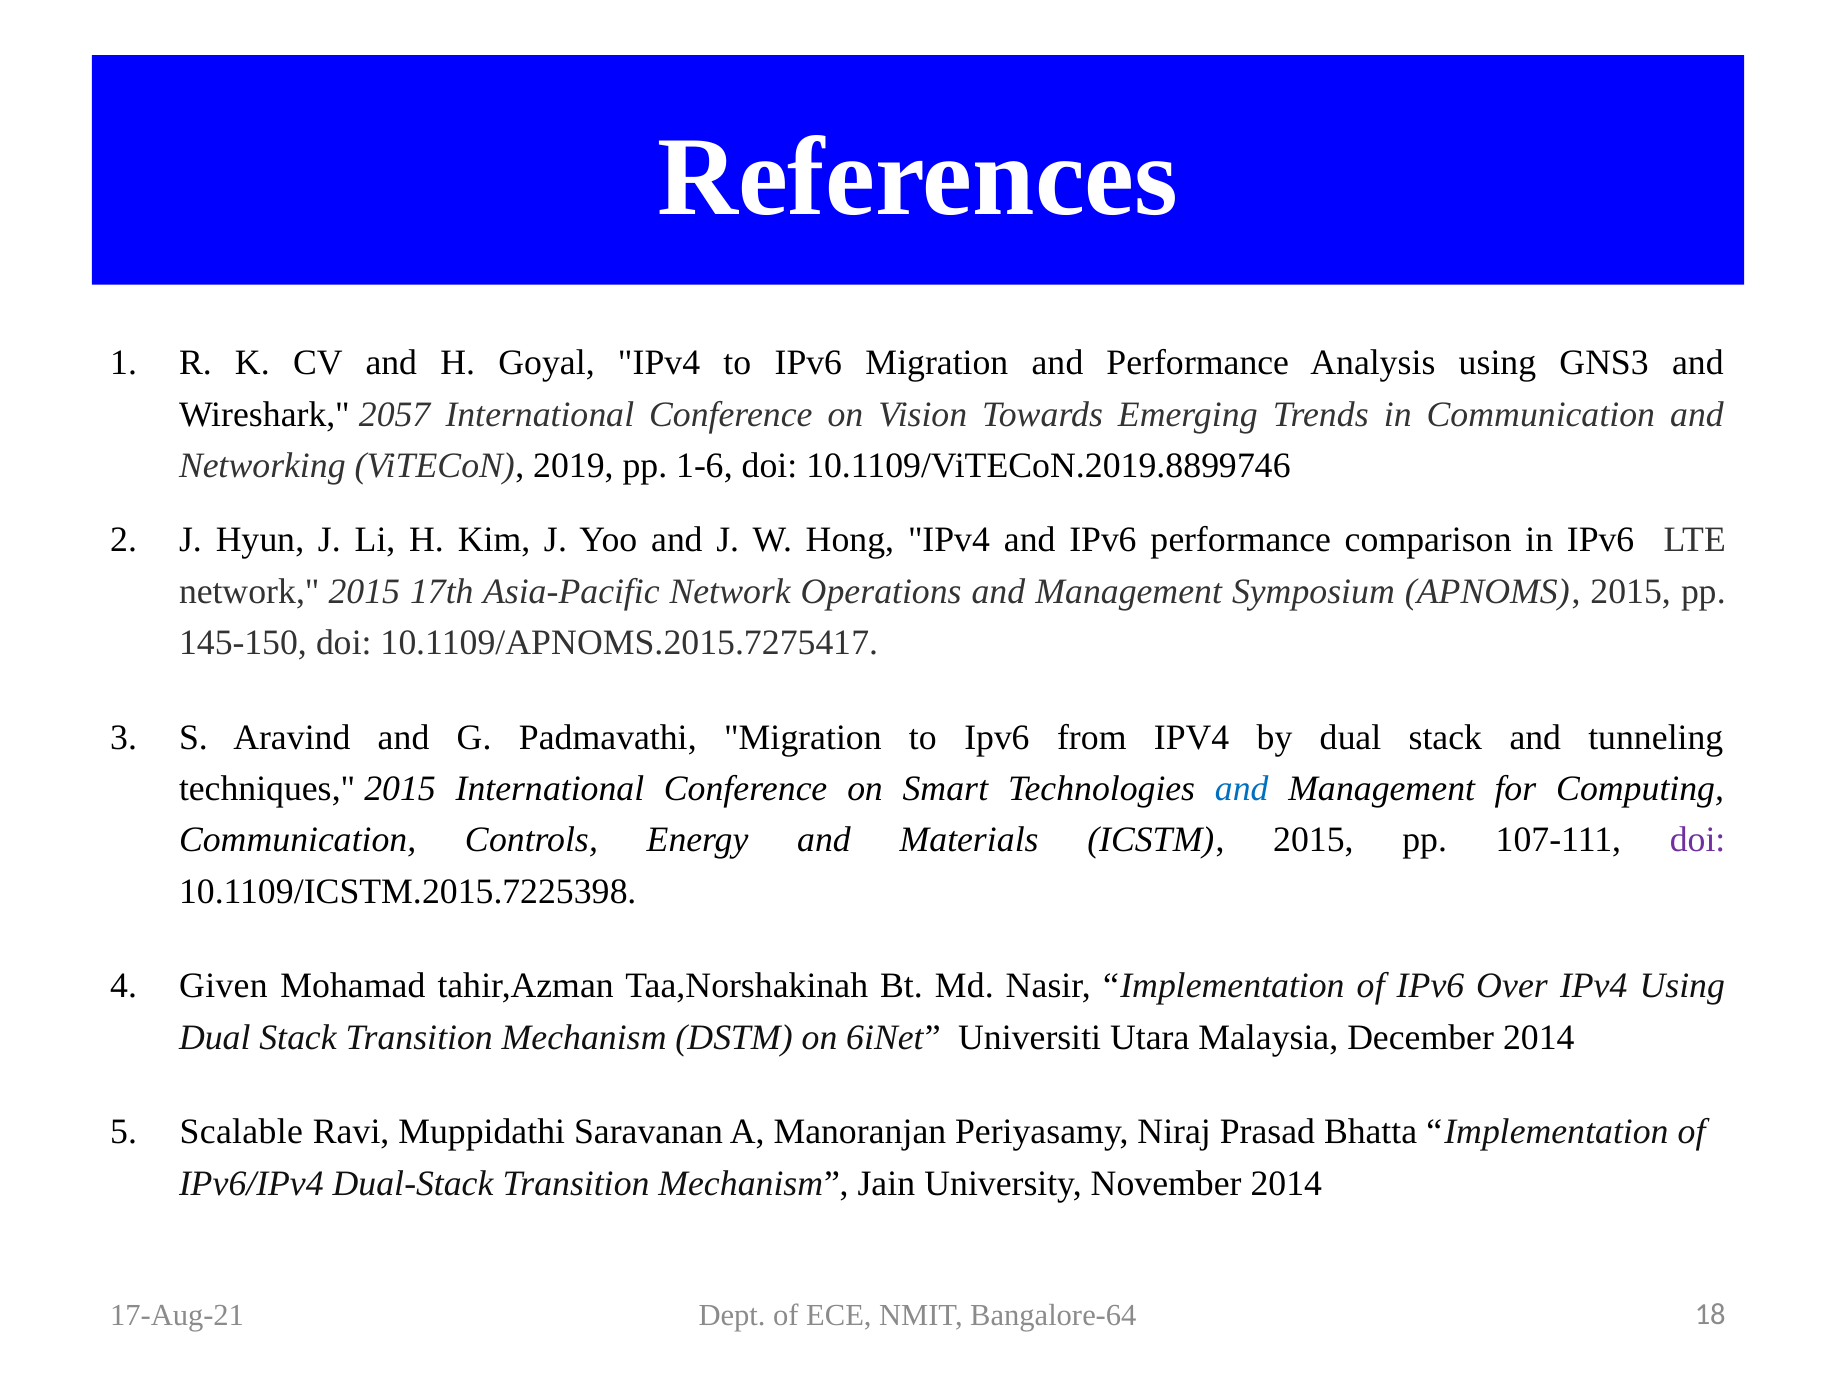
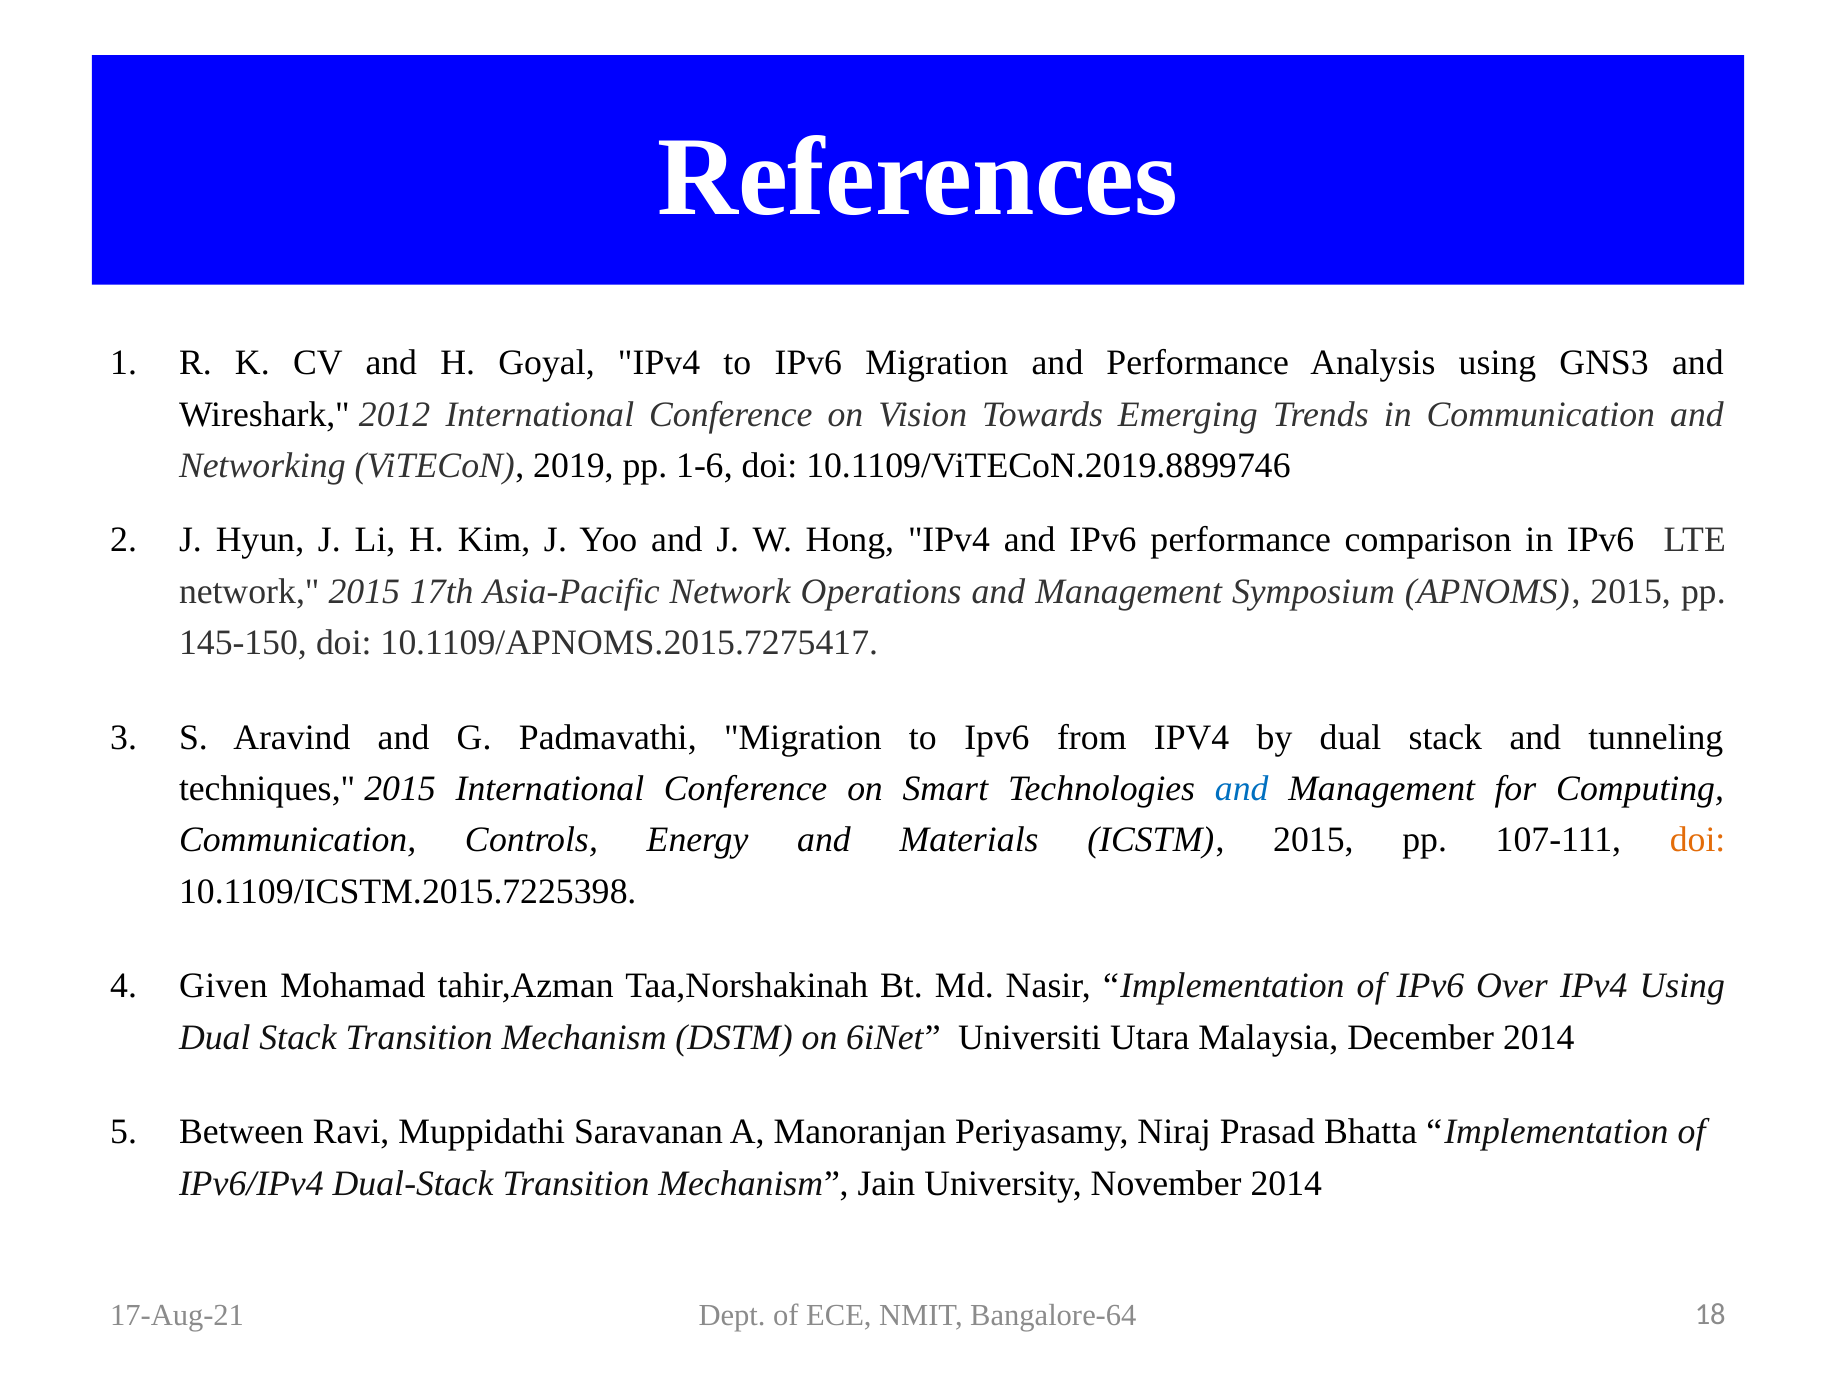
2057: 2057 -> 2012 (395, 414)
doi colour: purple -> orange (1698, 840)
Scalable: Scalable -> Between (241, 1132)
